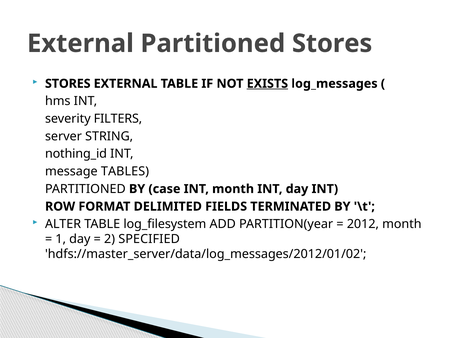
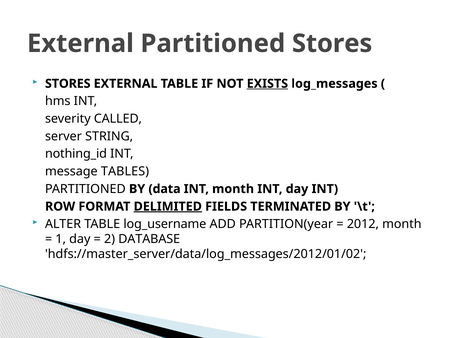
FILTERS: FILTERS -> CALLED (118, 119)
case: case -> data (165, 189)
DELIMITED underline: none -> present (168, 207)
log_filesystem: log_filesystem -> log_username (165, 224)
SPECIFIED: SPECIFIED -> DATABASE (149, 239)
